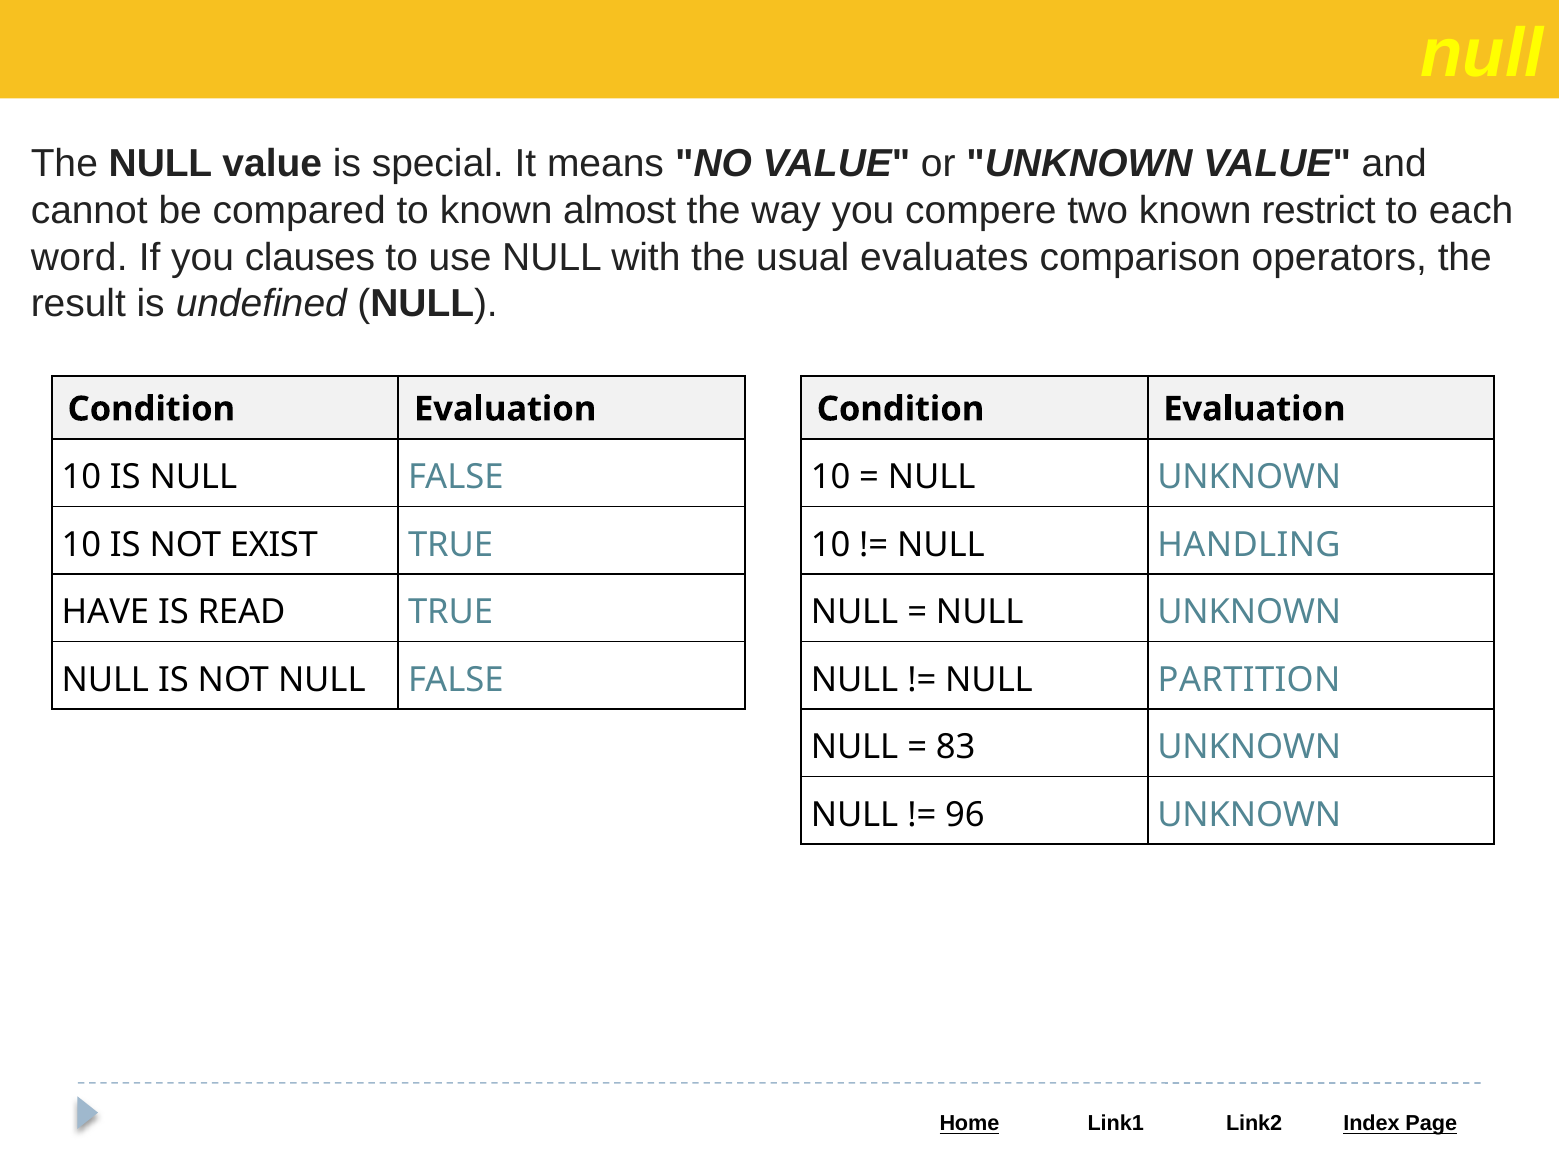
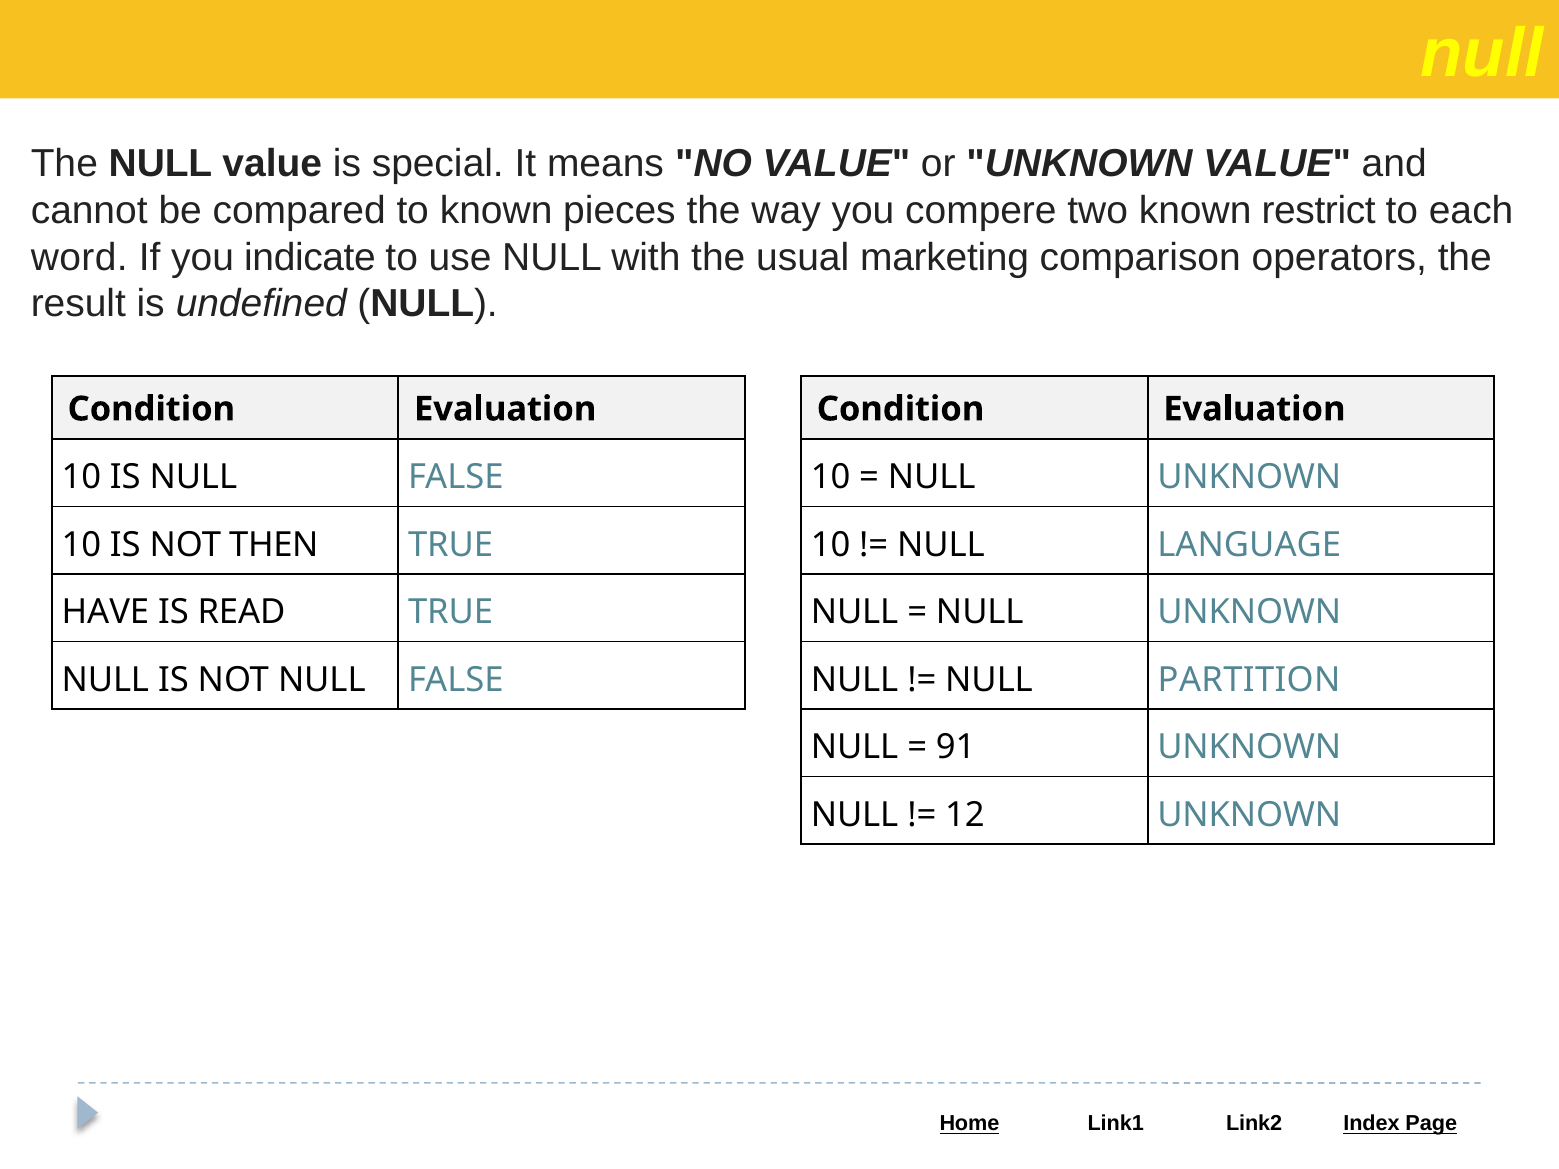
almost: almost -> pieces (619, 210)
clauses: clauses -> indicate (310, 257)
evaluates: evaluates -> marketing (945, 257)
EXIST: EXIST -> THEN (274, 545)
HANDLING: HANDLING -> LANGUAGE (1249, 545)
83: 83 -> 91 (956, 748)
96: 96 -> 12 (965, 815)
